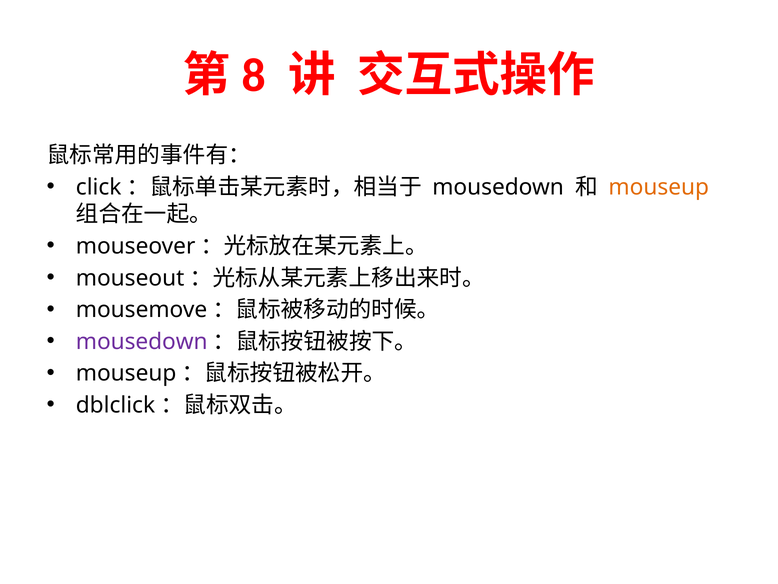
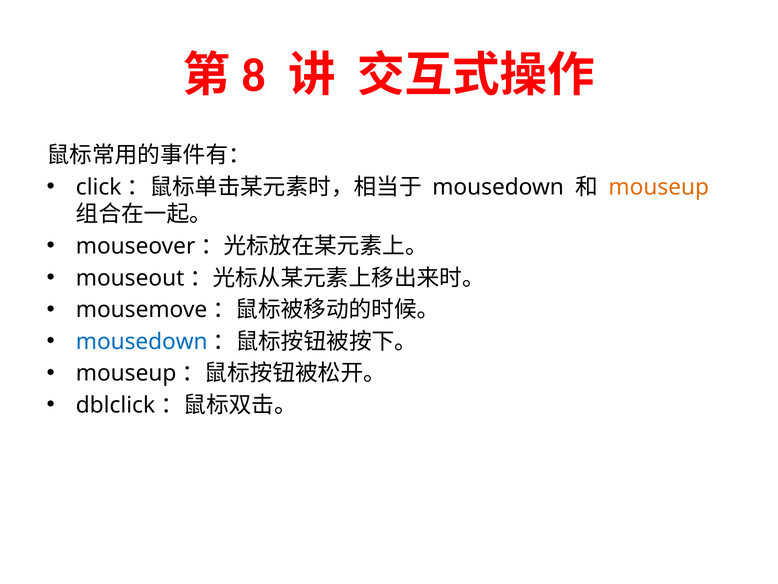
mousedown colour: purple -> blue (142, 341)
